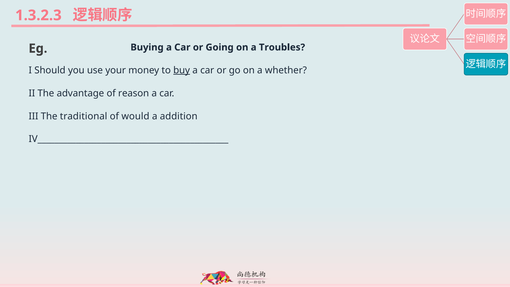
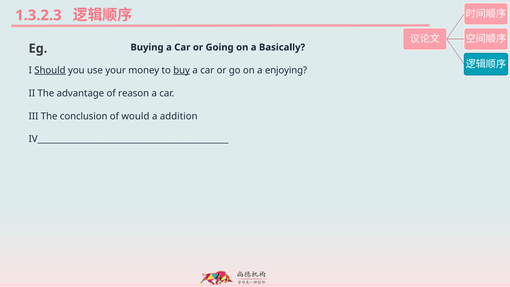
Troubles: Troubles -> Basically (282, 47)
Should underline: none -> present (50, 70)
whether: whether -> enjoying (286, 70)
traditional: traditional -> conclusion (84, 116)
